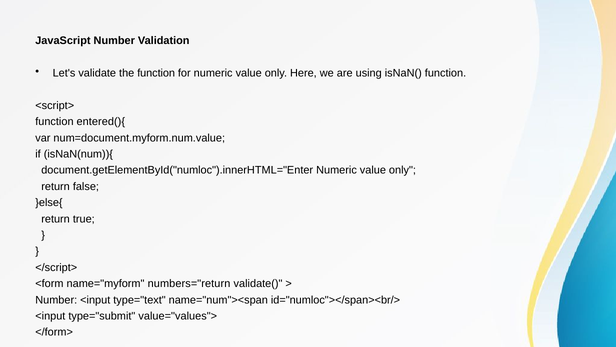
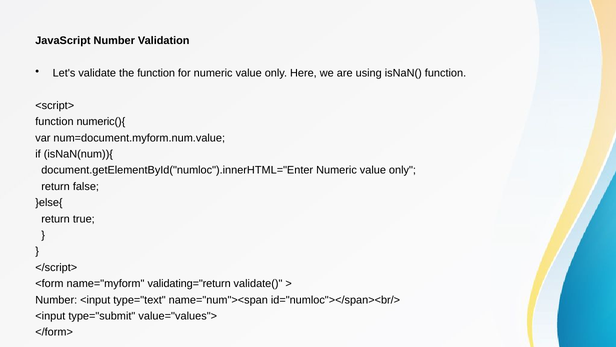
entered(){: entered(){ -> numeric(){ (101, 122)
numbers="return: numbers="return -> validating="return (189, 283)
